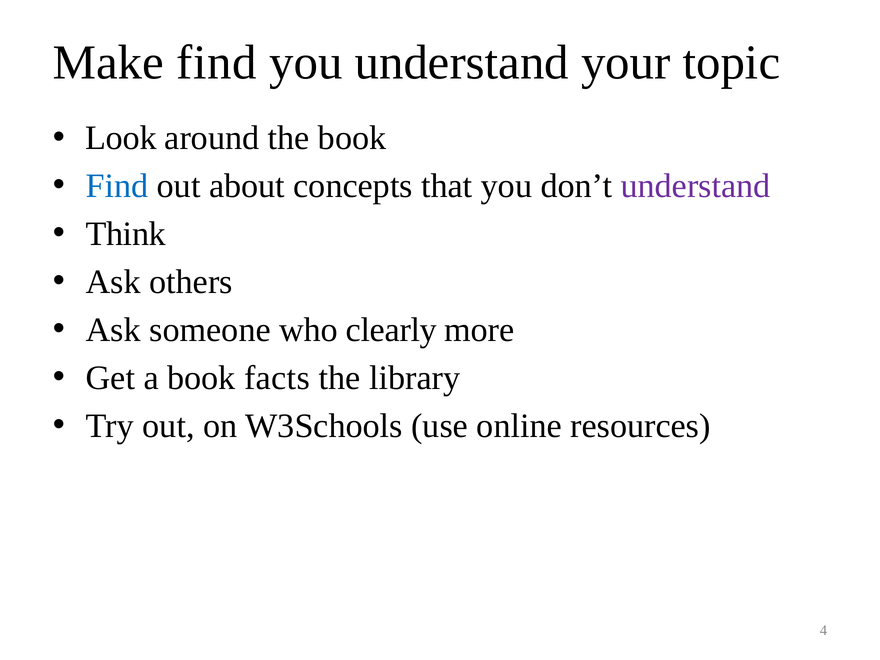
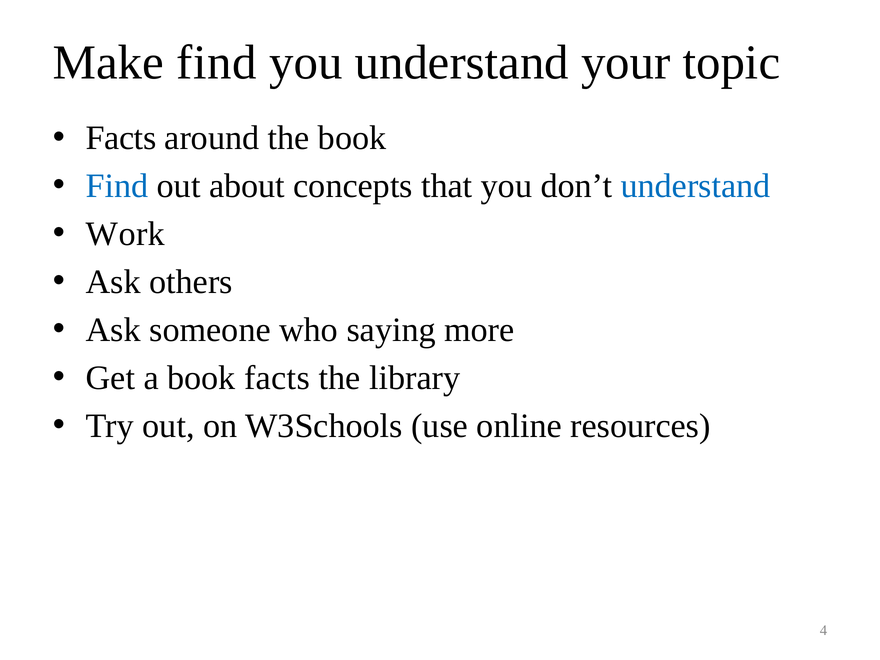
Look: Look -> Facts (121, 138)
understand colour: purple -> blue (696, 186)
Think: Think -> Work (125, 234)
clearly: clearly -> saying (391, 330)
